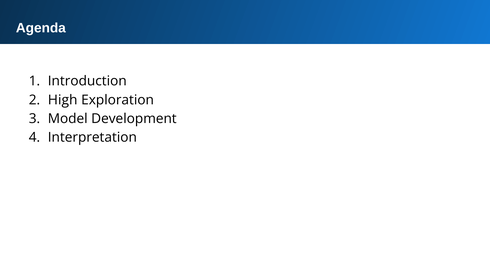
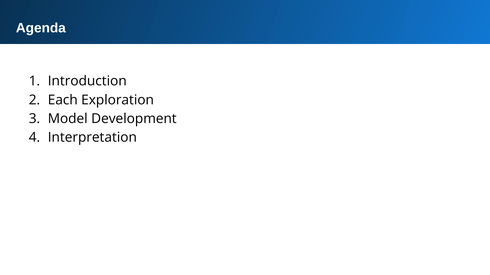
High: High -> Each (63, 100)
